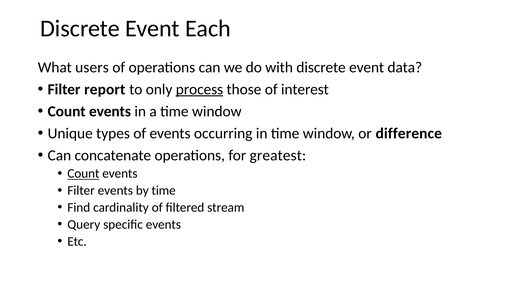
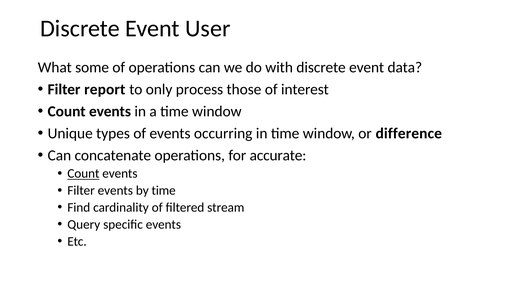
Each: Each -> User (208, 28)
users: users -> some (92, 67)
process underline: present -> none (199, 89)
greatest: greatest -> accurate (278, 155)
